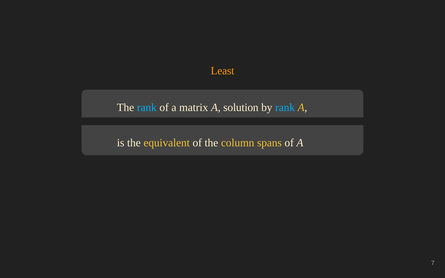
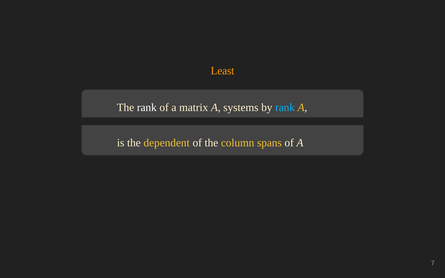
rank colour: light blue -> white (147, 108)
solution: solution -> systems (241, 108)
equivalent: equivalent -> dependent (167, 143)
